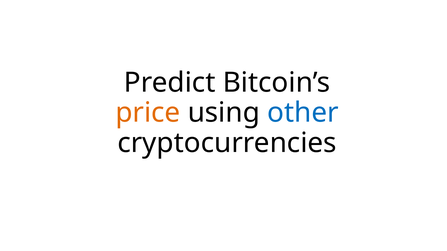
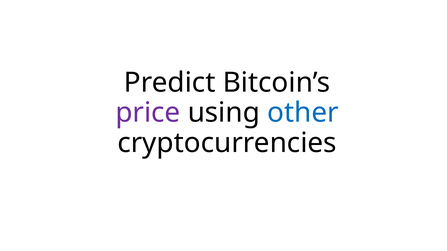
price colour: orange -> purple (148, 113)
